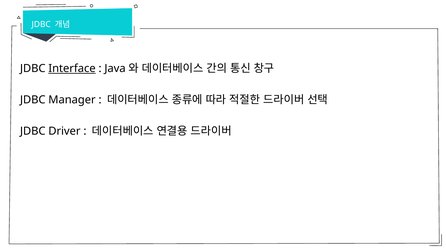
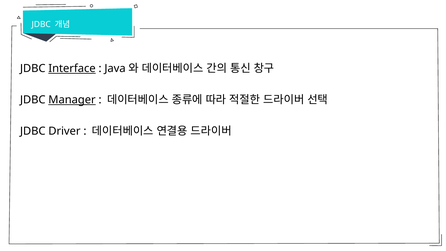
Manager underline: none -> present (72, 100)
